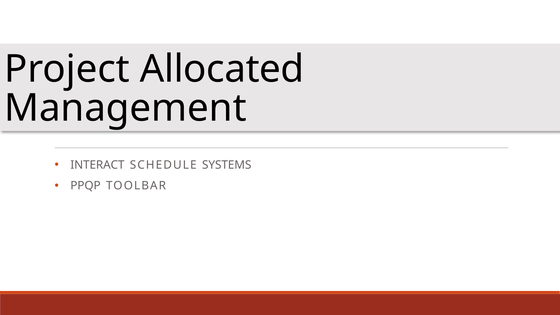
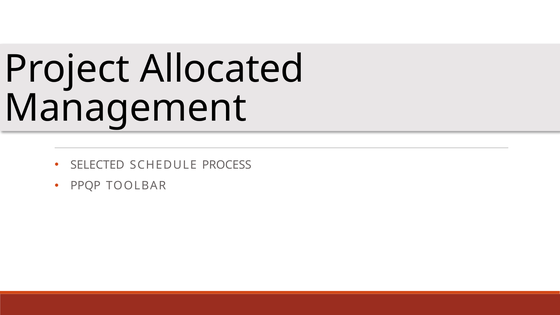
INTERACT: INTERACT -> SELECTED (97, 165)
SYSTEMS: SYSTEMS -> PROCESS (227, 165)
